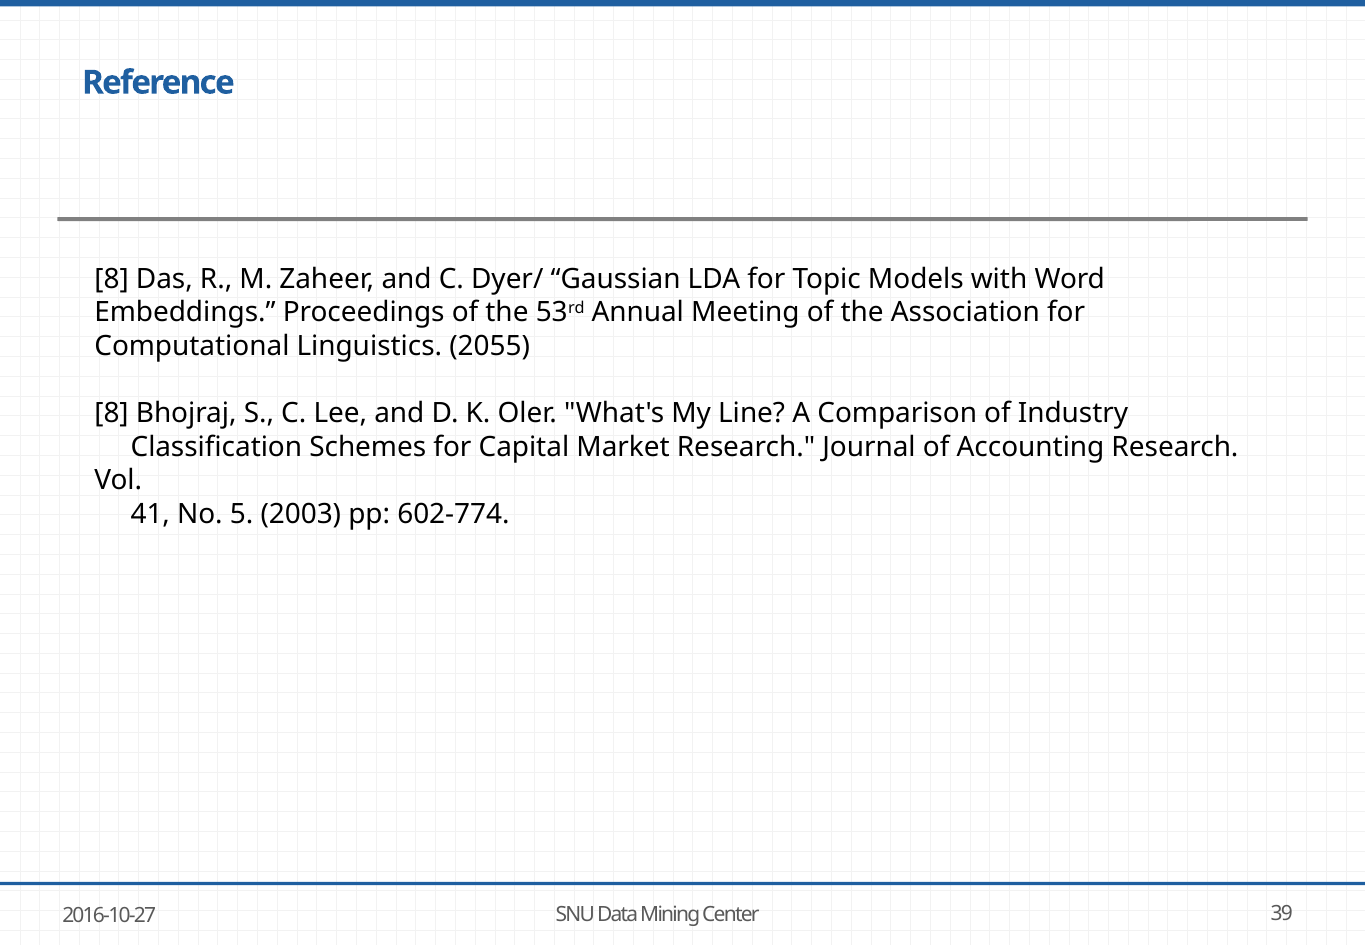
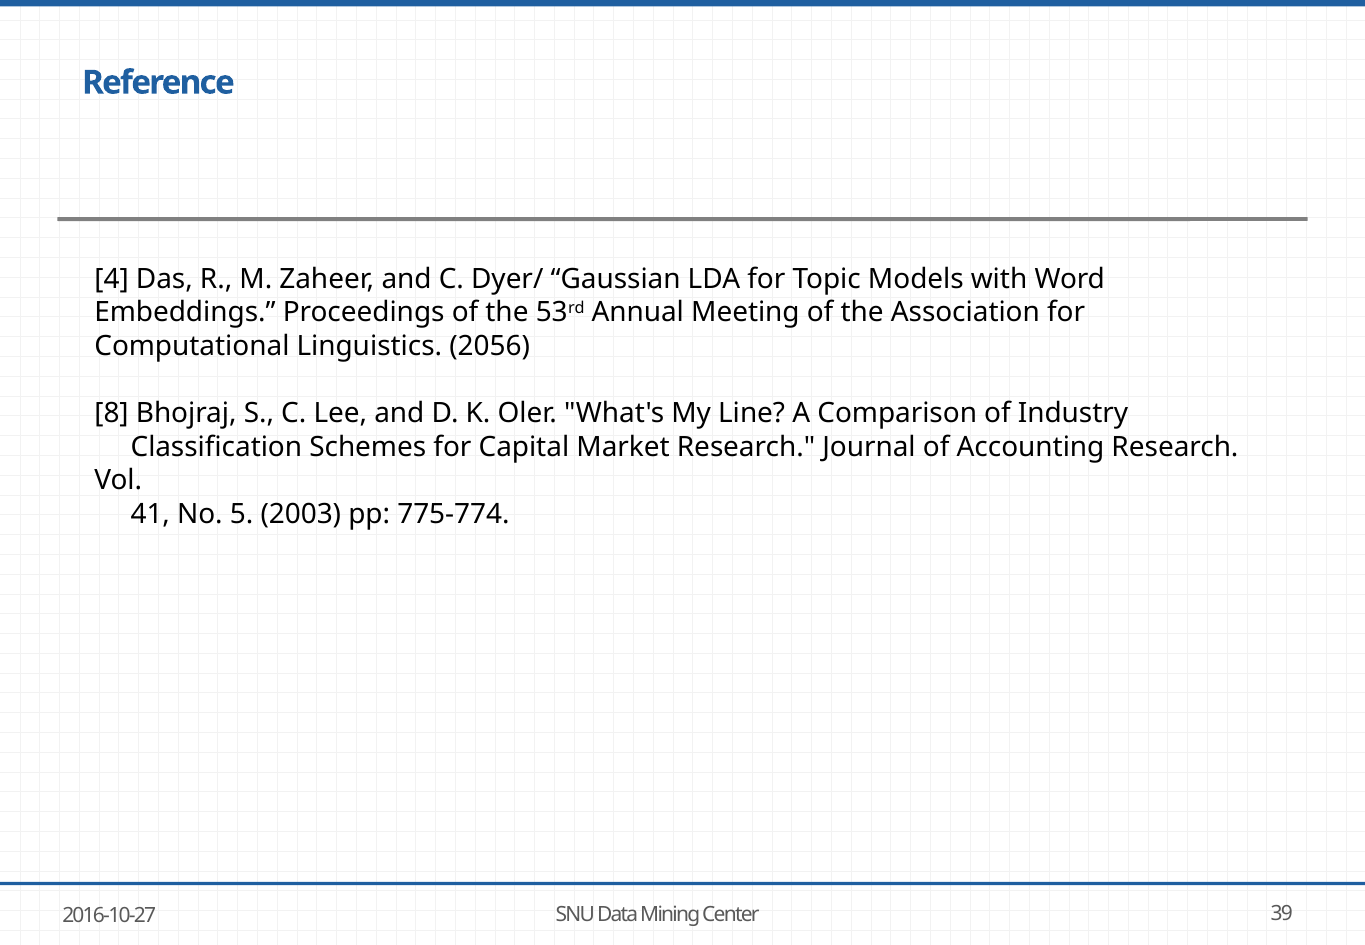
8: 8 -> 4 (112, 279)
2055: 2055 -> 2056 (490, 346)
602-774: 602-774 -> 775-774 (453, 514)
